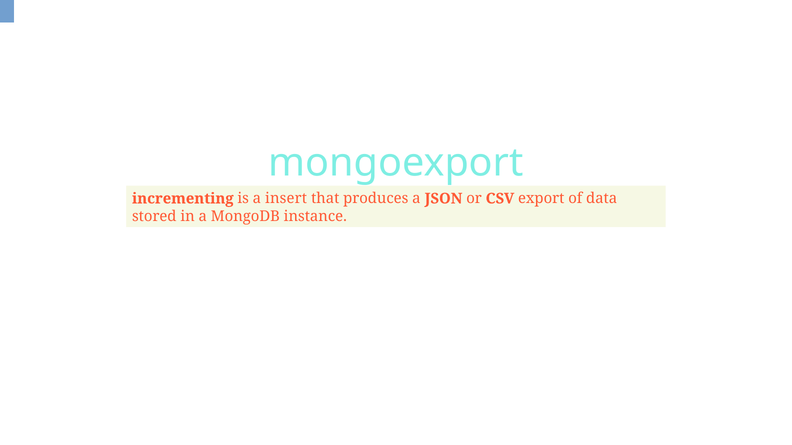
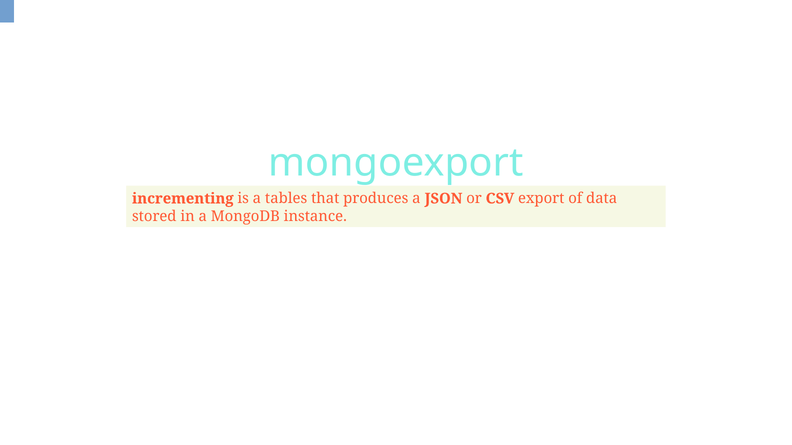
insert: insert -> tables (286, 199)
